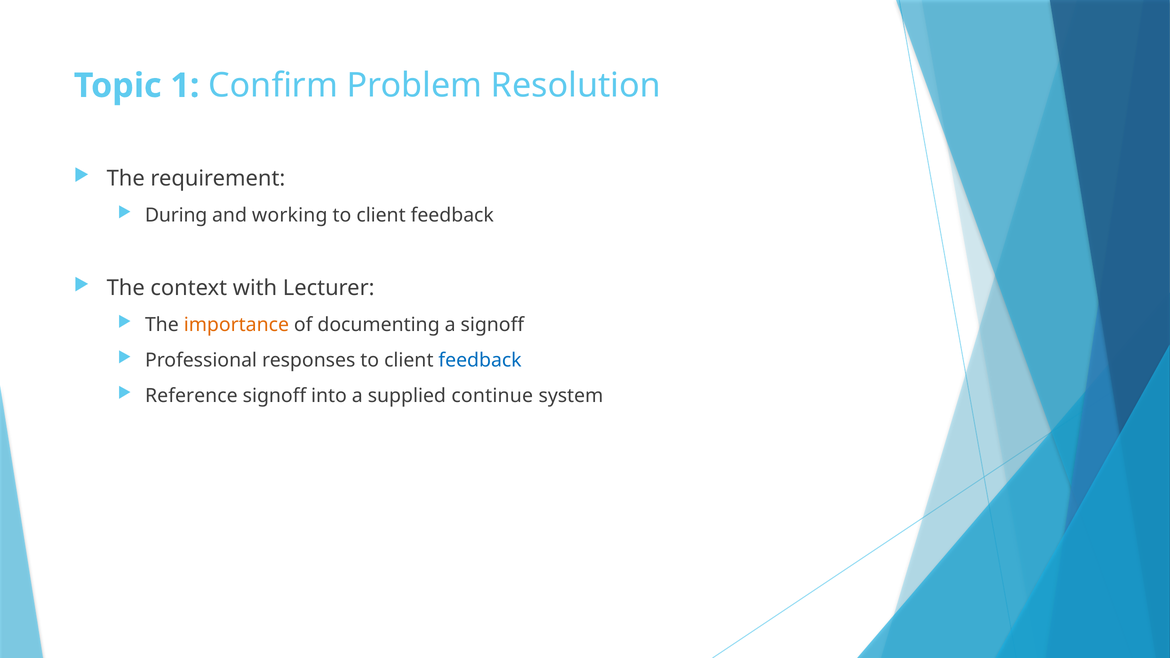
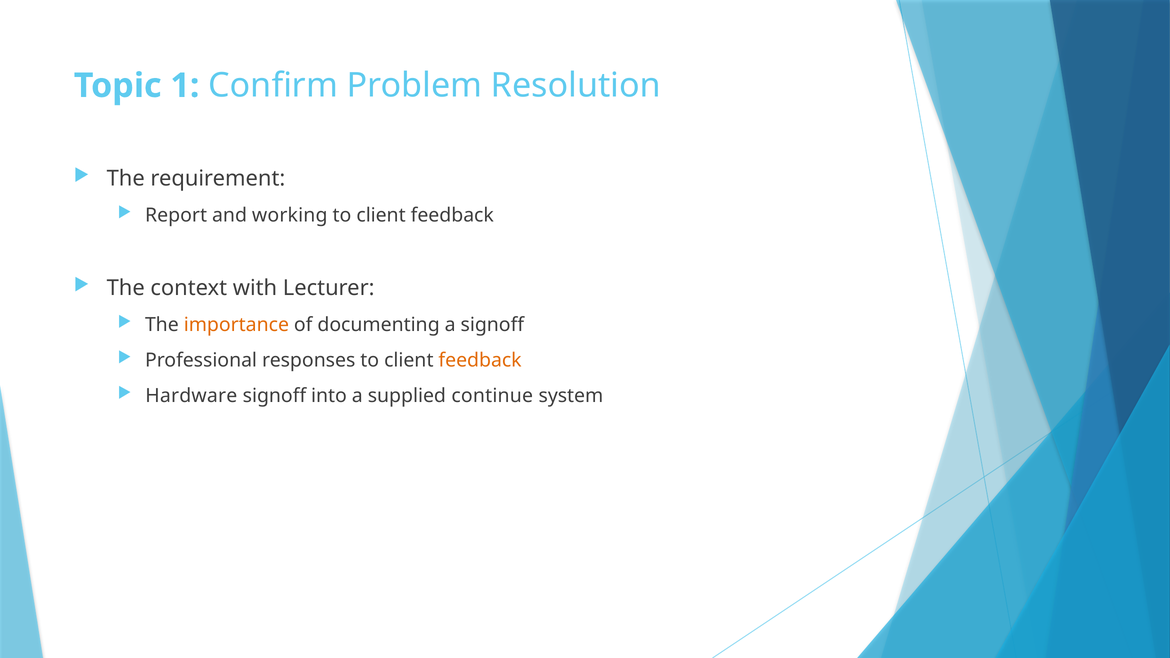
During: During -> Report (176, 215)
feedback colour: blue -> orange (480, 361)
Reference: Reference -> Hardware (191, 396)
